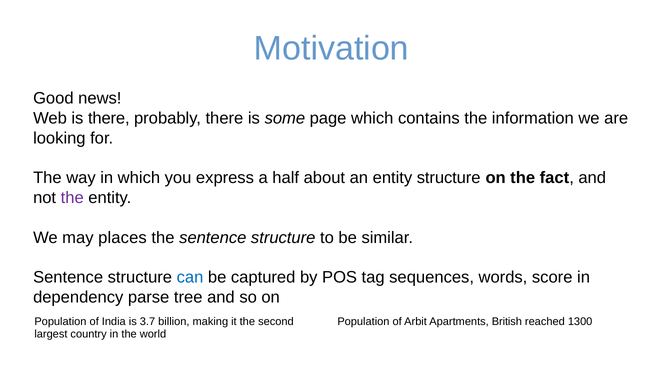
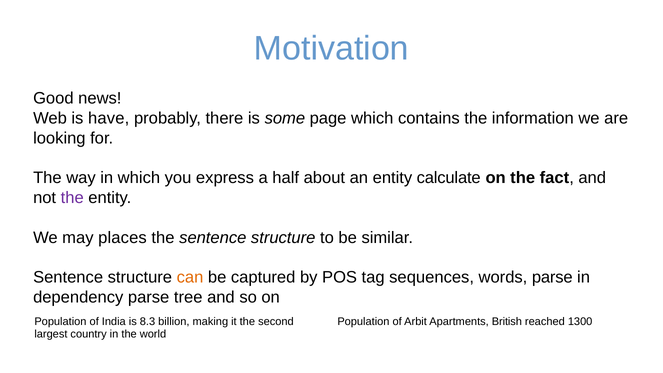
is there: there -> have (109, 118)
entity structure: structure -> calculate (449, 178)
can colour: blue -> orange (190, 277)
words score: score -> parse (552, 277)
3.7: 3.7 -> 8.3 (147, 322)
